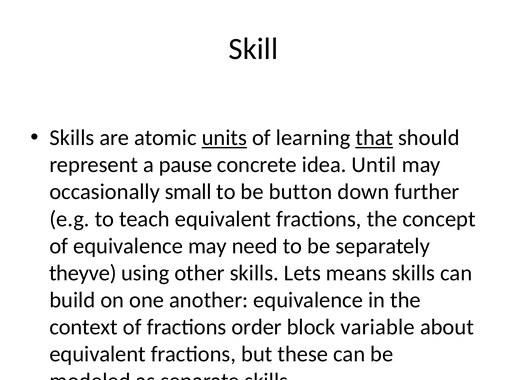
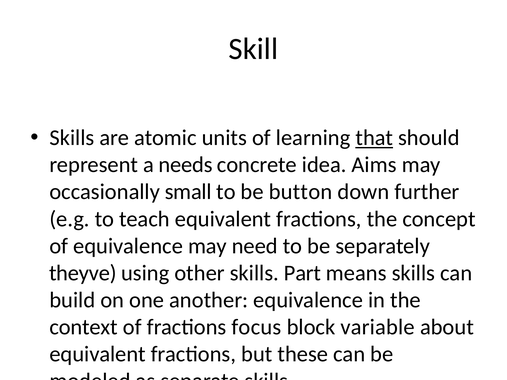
units underline: present -> none (224, 138)
pause: pause -> needs (186, 165)
Until: Until -> Aims (374, 165)
Lets: Lets -> Part (303, 273)
order: order -> focus (256, 327)
